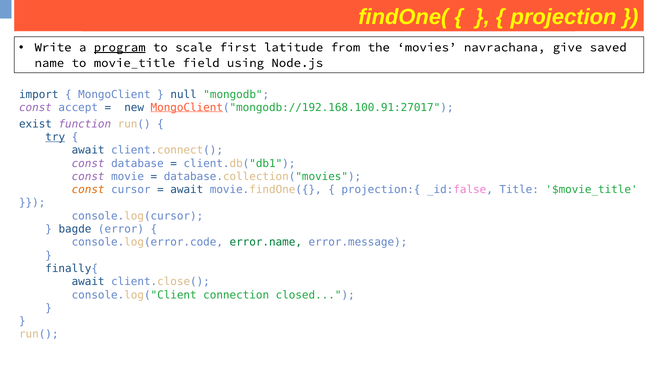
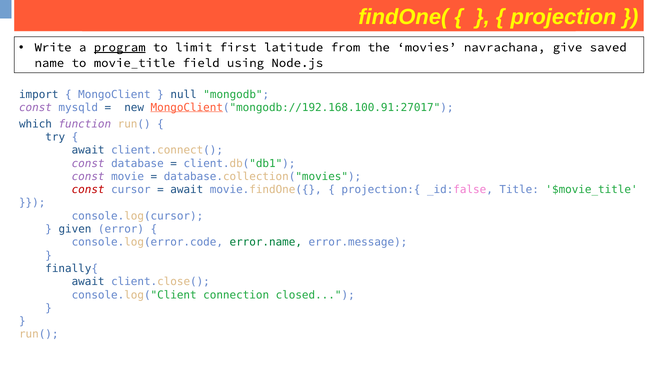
scale: scale -> limit (194, 47)
accept: accept -> mysqld (78, 108)
exist: exist -> which (35, 124)
try underline: present -> none (55, 137)
const colour: orange -> red (88, 190)
bagde: bagde -> given (75, 229)
